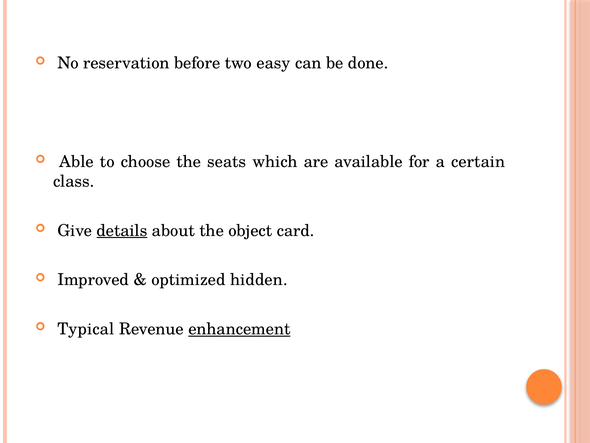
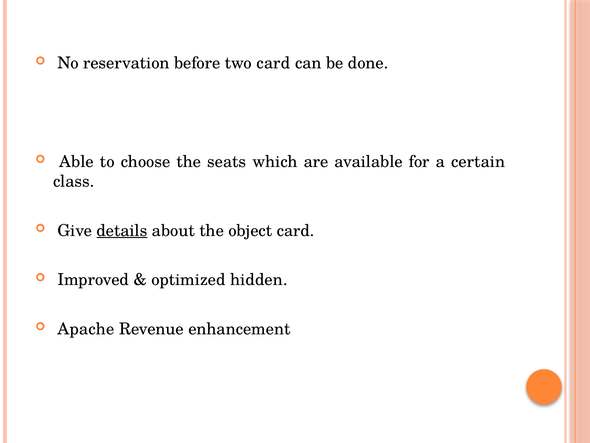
two easy: easy -> card (273, 63)
Typical: Typical -> Apache (86, 329)
enhancement underline: present -> none (239, 329)
